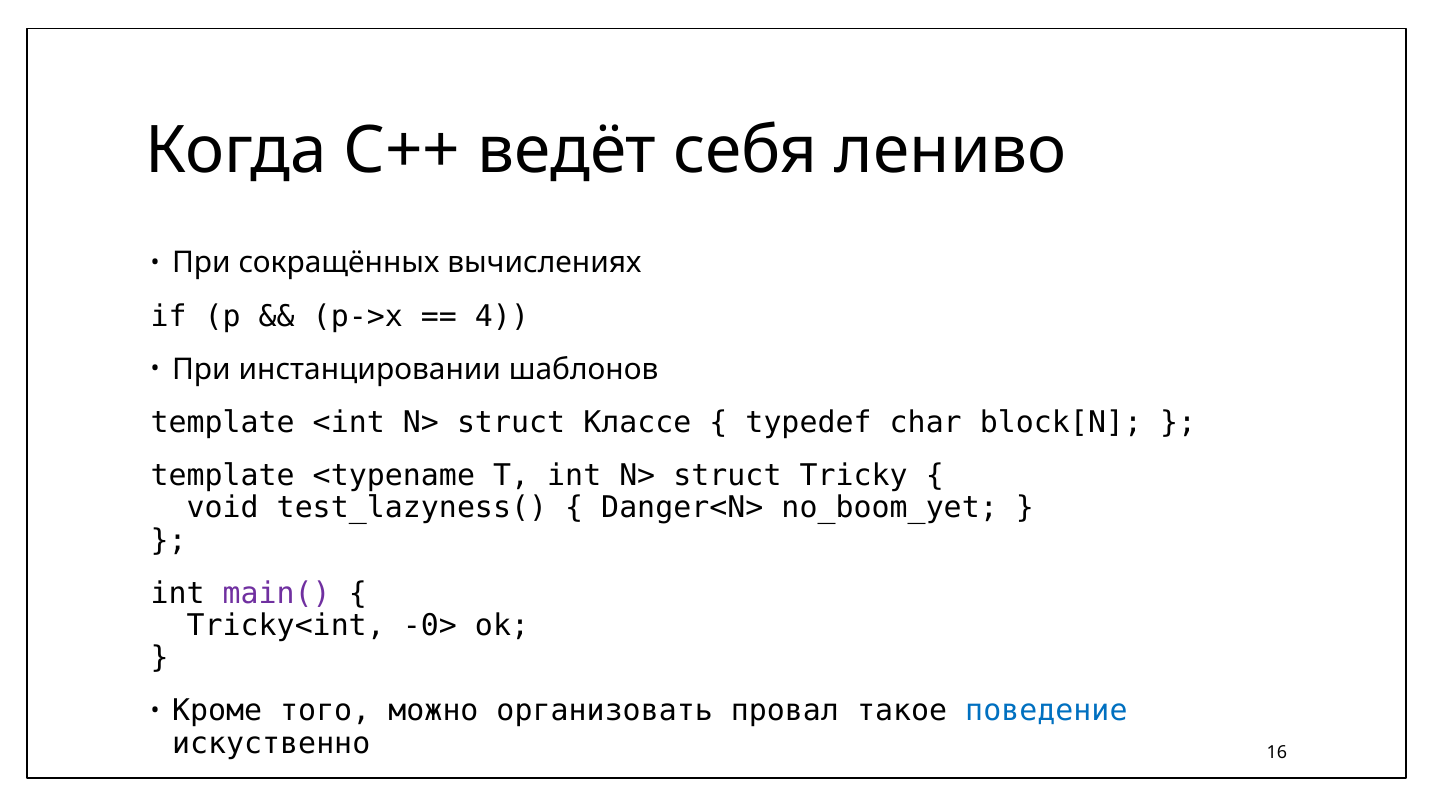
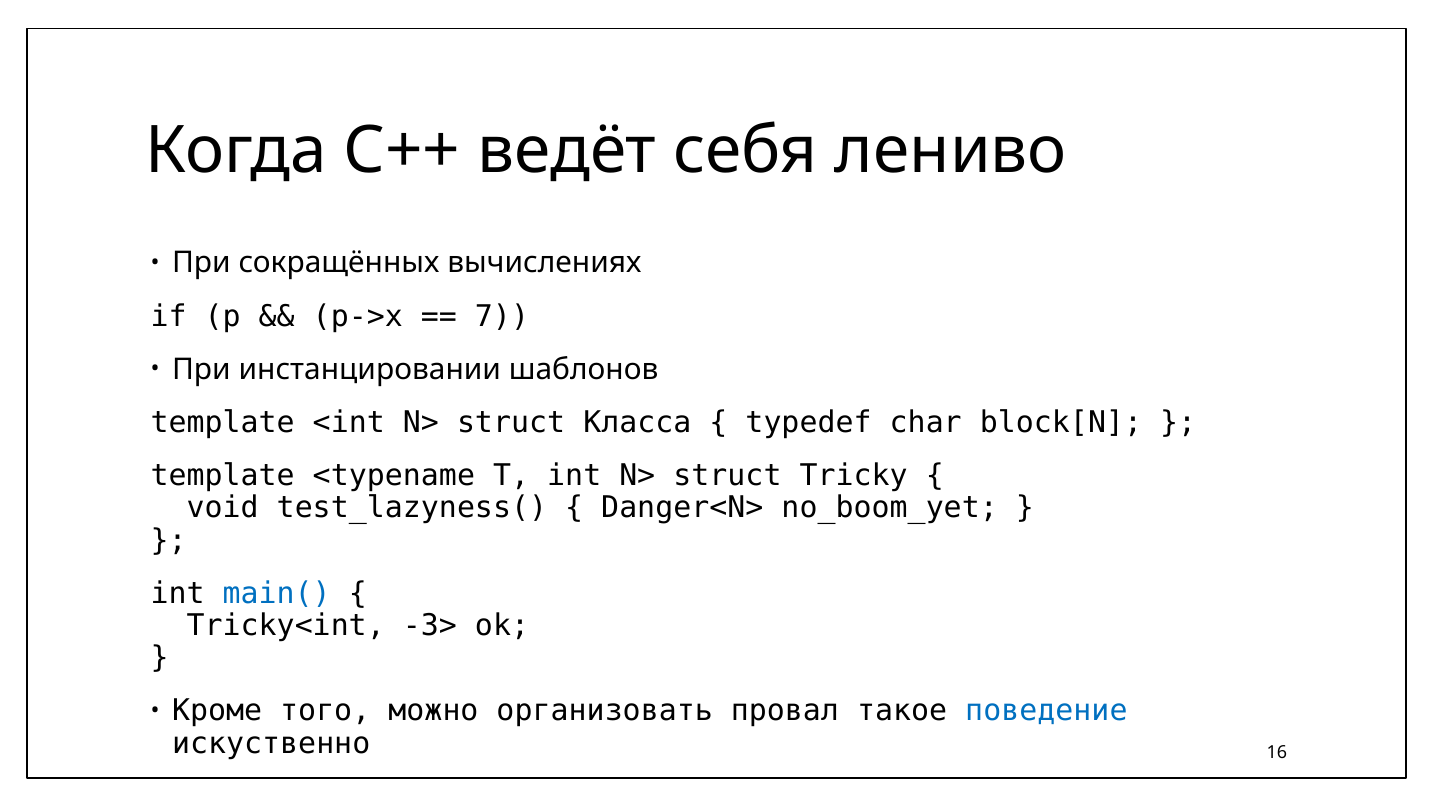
4: 4 -> 7 (502, 317)
Классе: Классе -> Класса (637, 423)
main( colour: purple -> blue (277, 594)
-0>: -0> -> -3> (430, 626)
